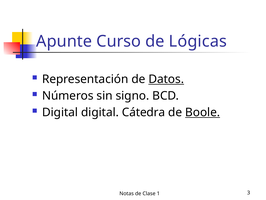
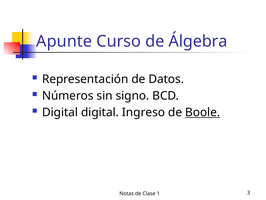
Lógicas: Lógicas -> Álgebra (198, 41)
Datos underline: present -> none (166, 79)
Cátedra: Cátedra -> Ingreso (144, 112)
